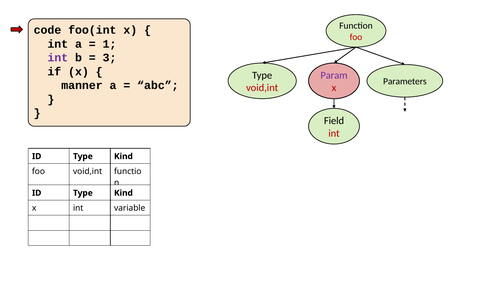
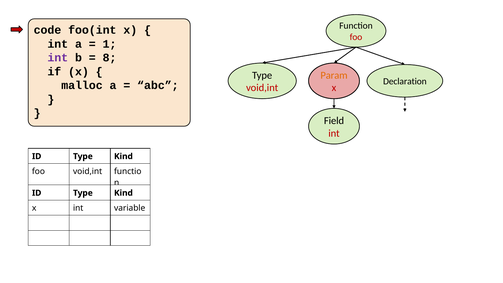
3: 3 -> 8 (110, 58)
Param colour: purple -> orange (334, 75)
Parameters: Parameters -> Declaration (405, 81)
manner: manner -> malloc (82, 85)
